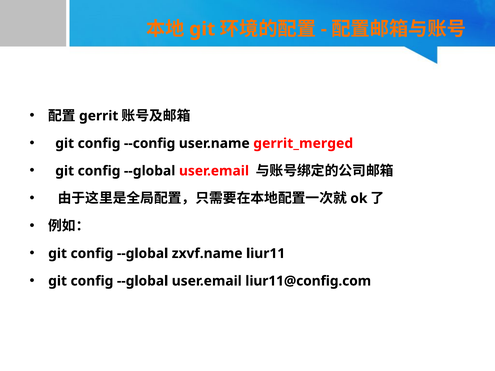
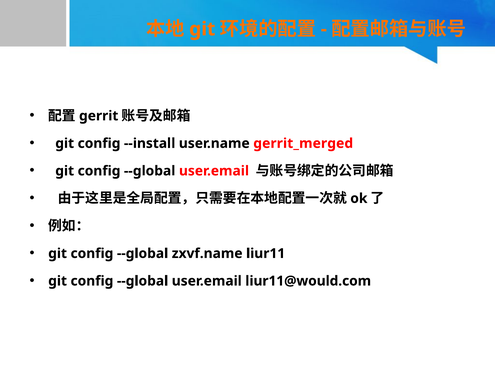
--config: --config -> --install (150, 143)
liur11@config.com: liur11@config.com -> liur11@would.com (308, 281)
